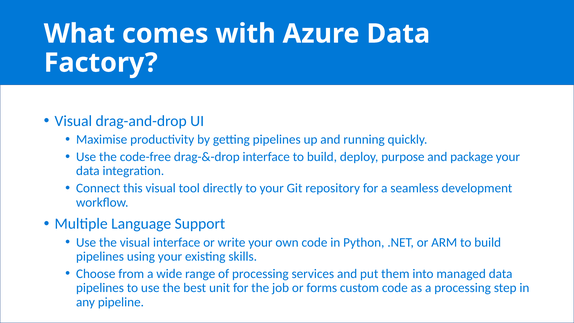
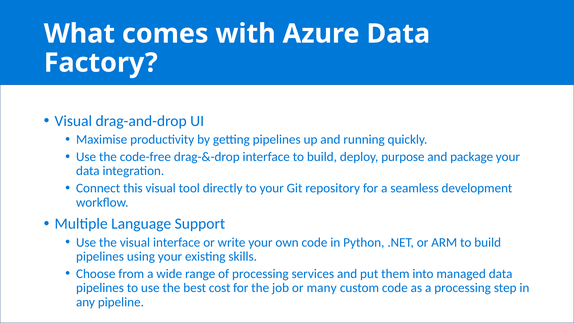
unit: unit -> cost (220, 288)
forms: forms -> many (322, 288)
